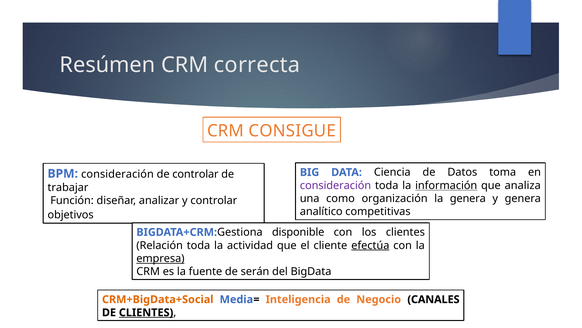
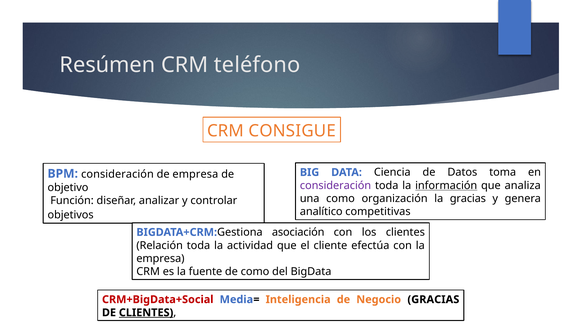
correcta: correcta -> teléfono (257, 65)
de controlar: controlar -> empresa (195, 174)
trabajar: trabajar -> objetivo (68, 187)
la genera: genera -> gracias (468, 198)
disponible: disponible -> asociación (298, 232)
efectúa underline: present -> none (370, 245)
empresa underline: present -> none (160, 258)
de serán: serán -> como (255, 271)
CRM+BigData+Social colour: orange -> red (158, 299)
Negocio CANALES: CANALES -> GRACIAS (433, 299)
